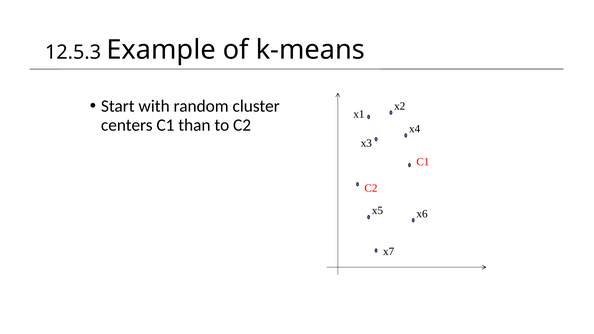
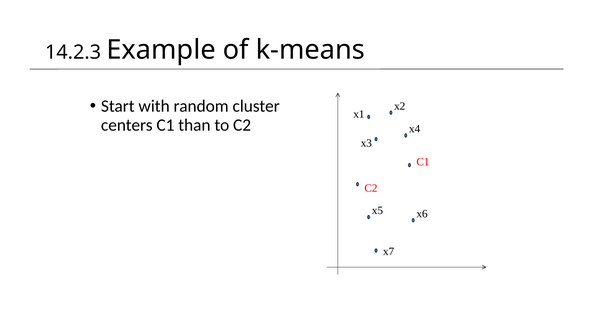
12.5.3: 12.5.3 -> 14.2.3 (73, 52)
